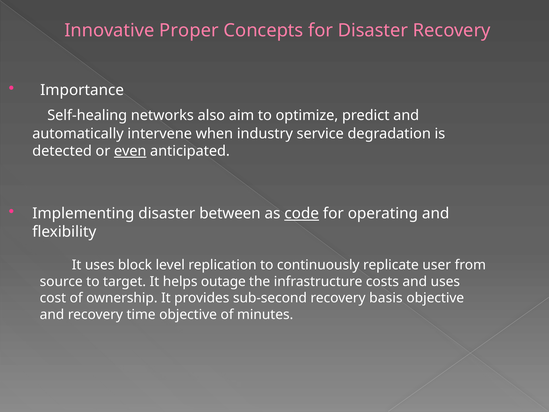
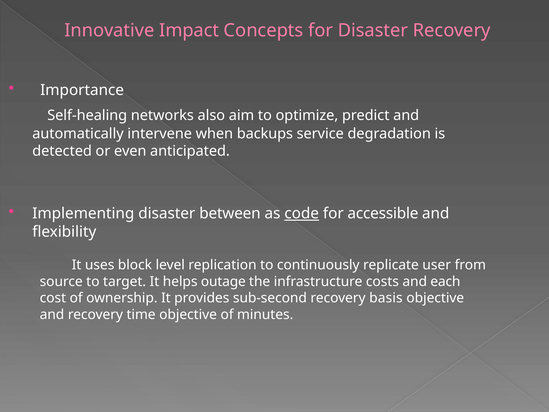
Proper: Proper -> Impact (189, 30)
industry: industry -> backups (265, 134)
even underline: present -> none (130, 151)
operating: operating -> accessible (383, 213)
and uses: uses -> each (445, 281)
